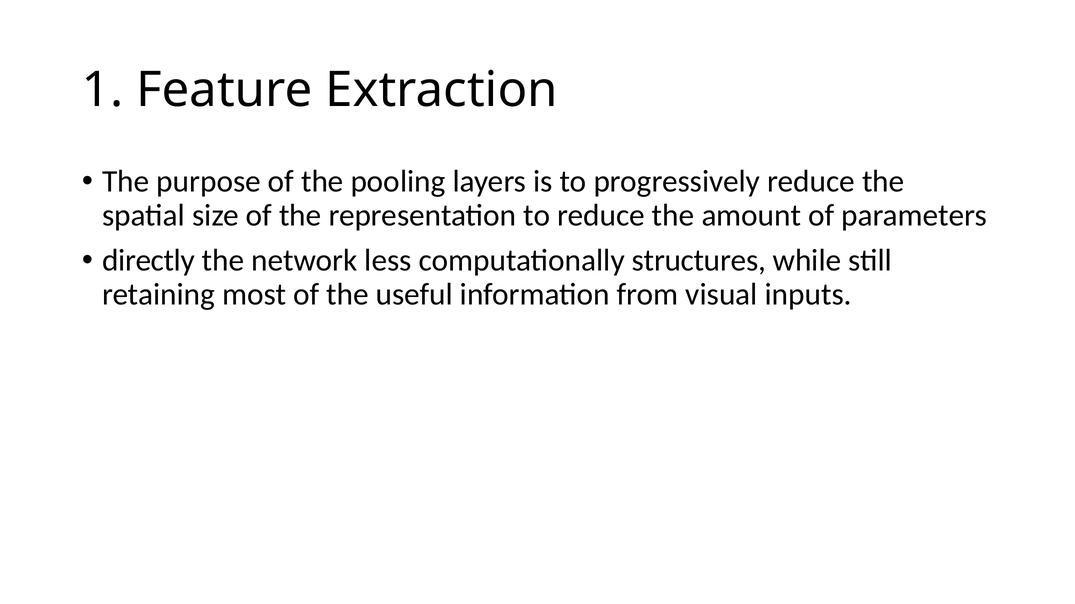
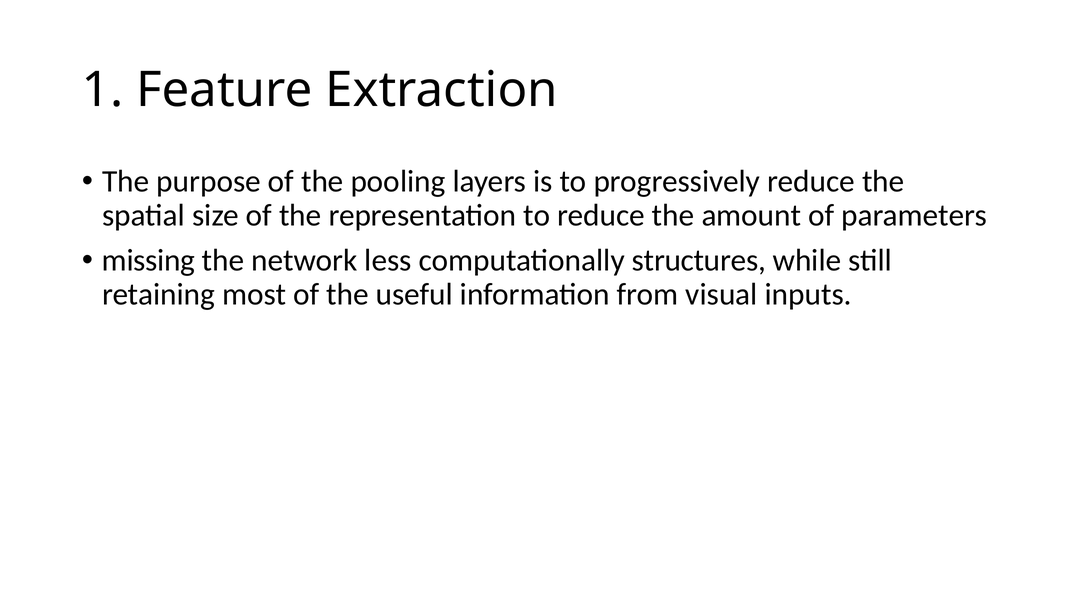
directly: directly -> missing (149, 261)
